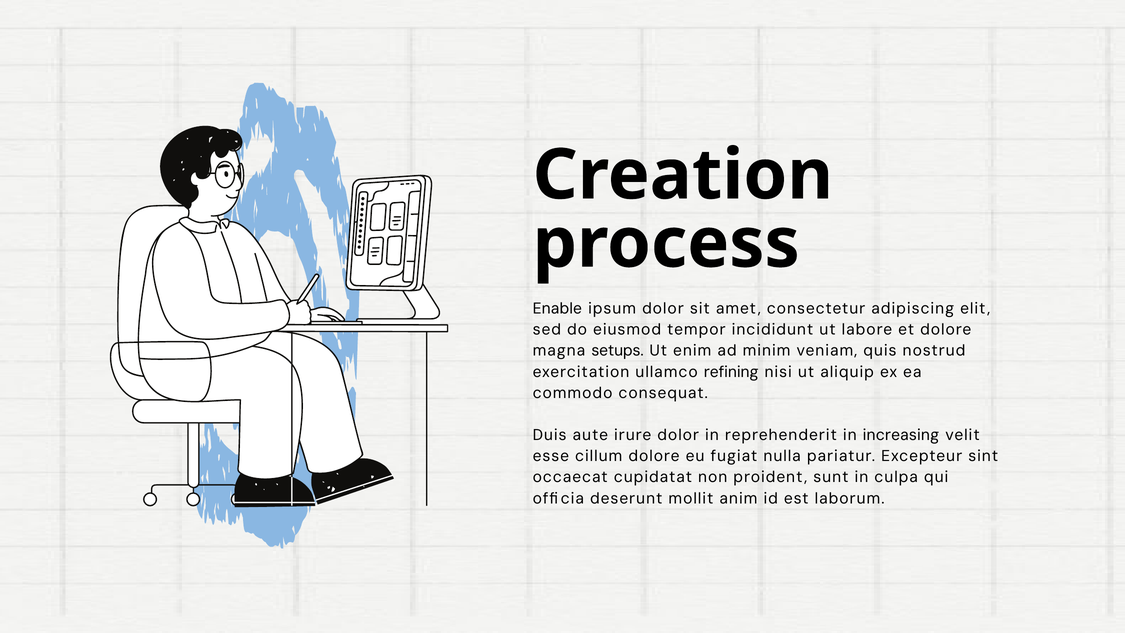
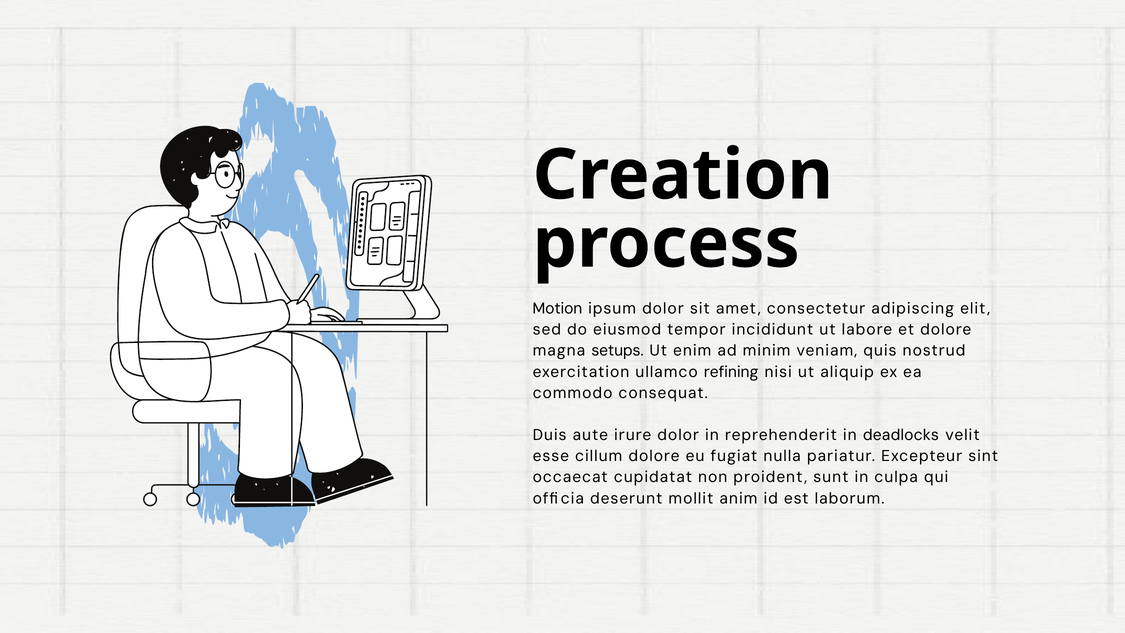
Enable: Enable -> Motion (557, 309)
increasing: increasing -> deadlocks (901, 435)
